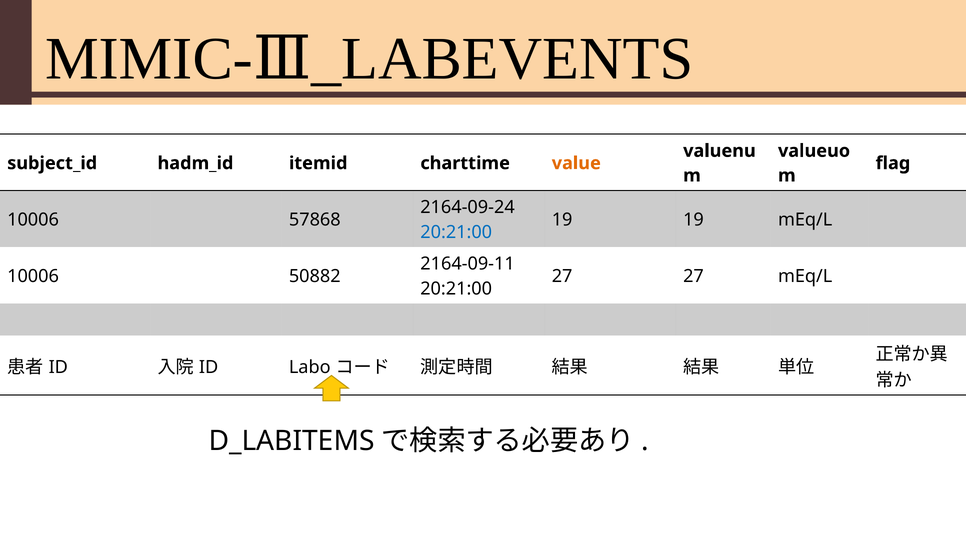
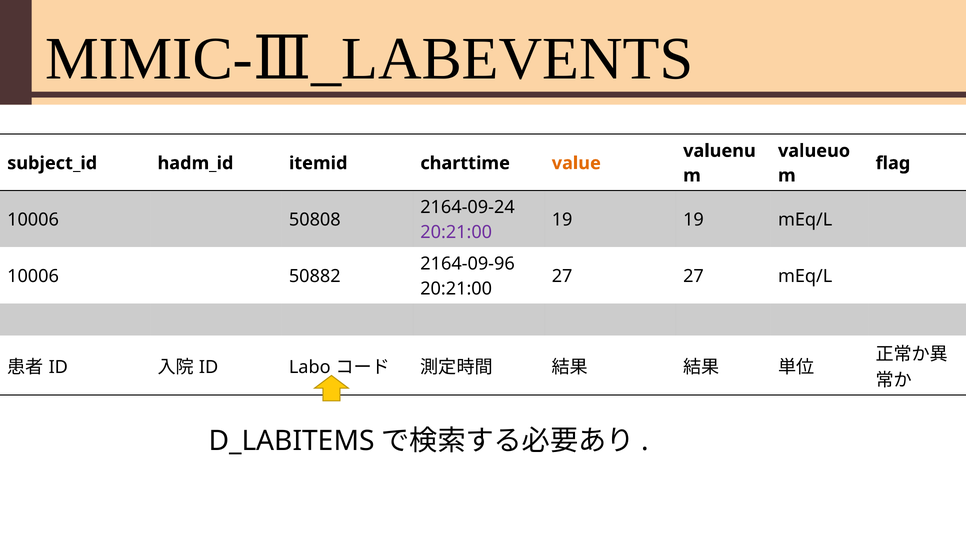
57868: 57868 -> 50808 (315, 220)
20:21:00 colour: blue -> purple (456, 232)
2164-09-11: 2164-09-11 -> 2164-09-96 (468, 264)
